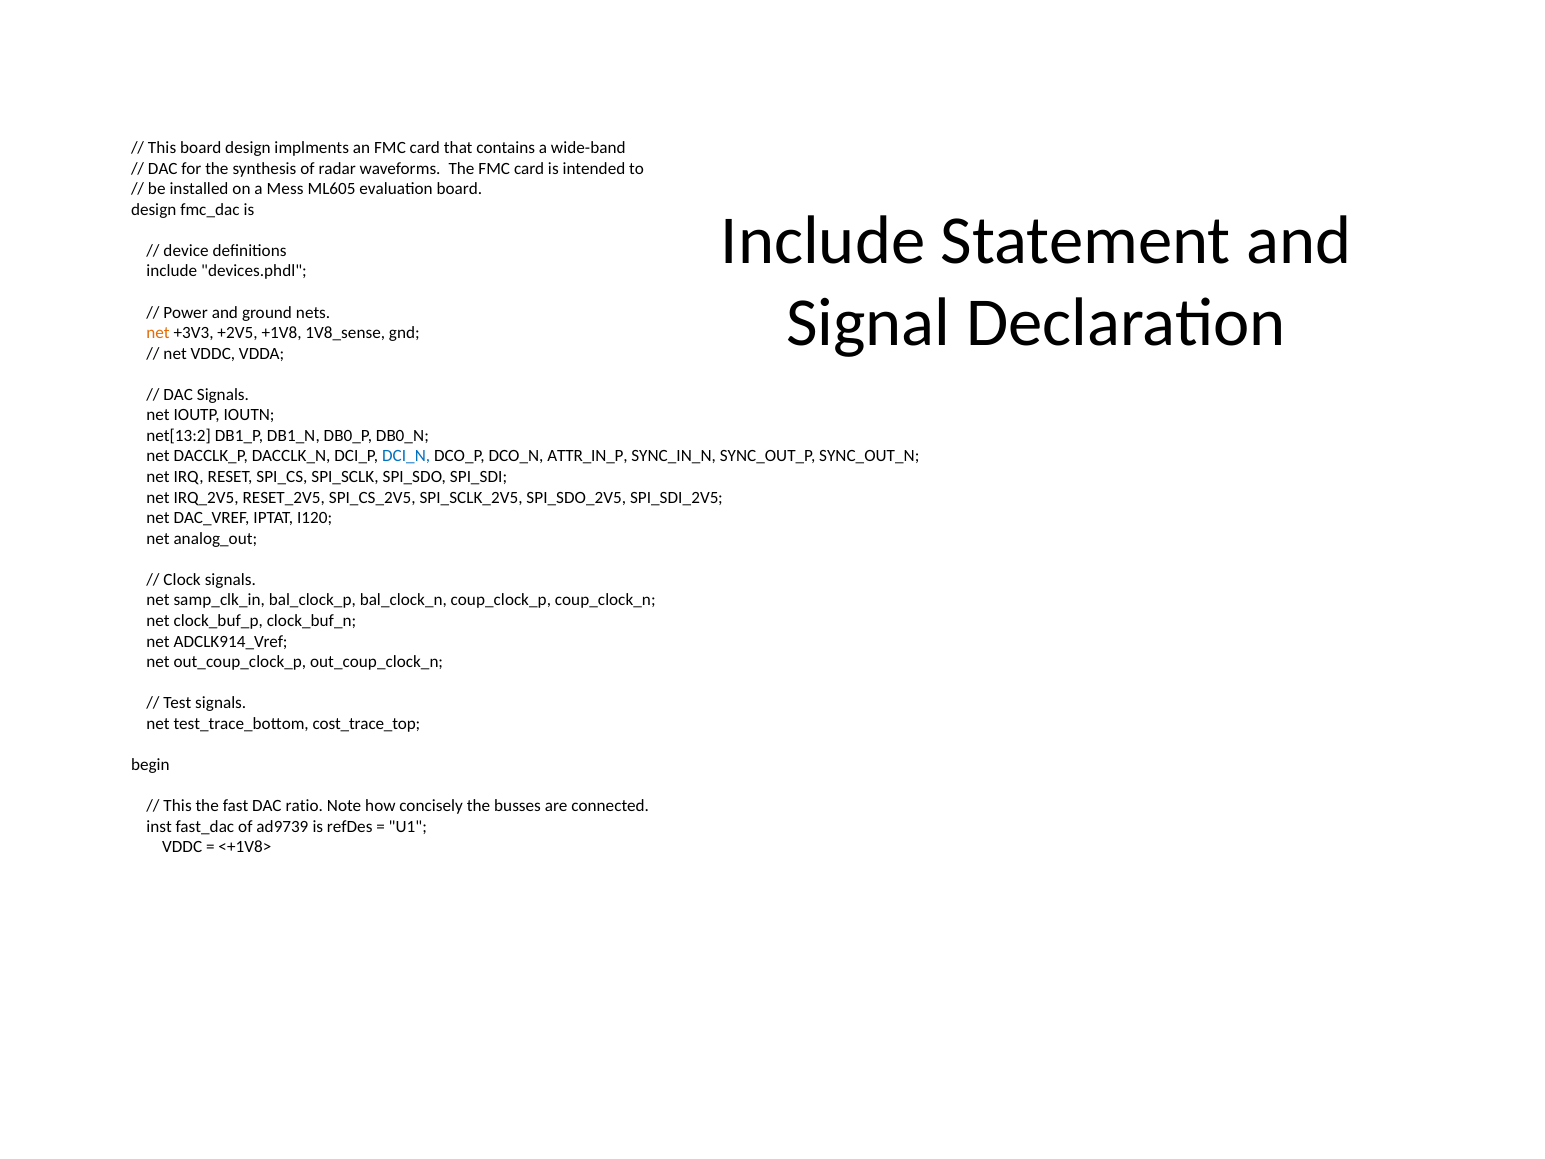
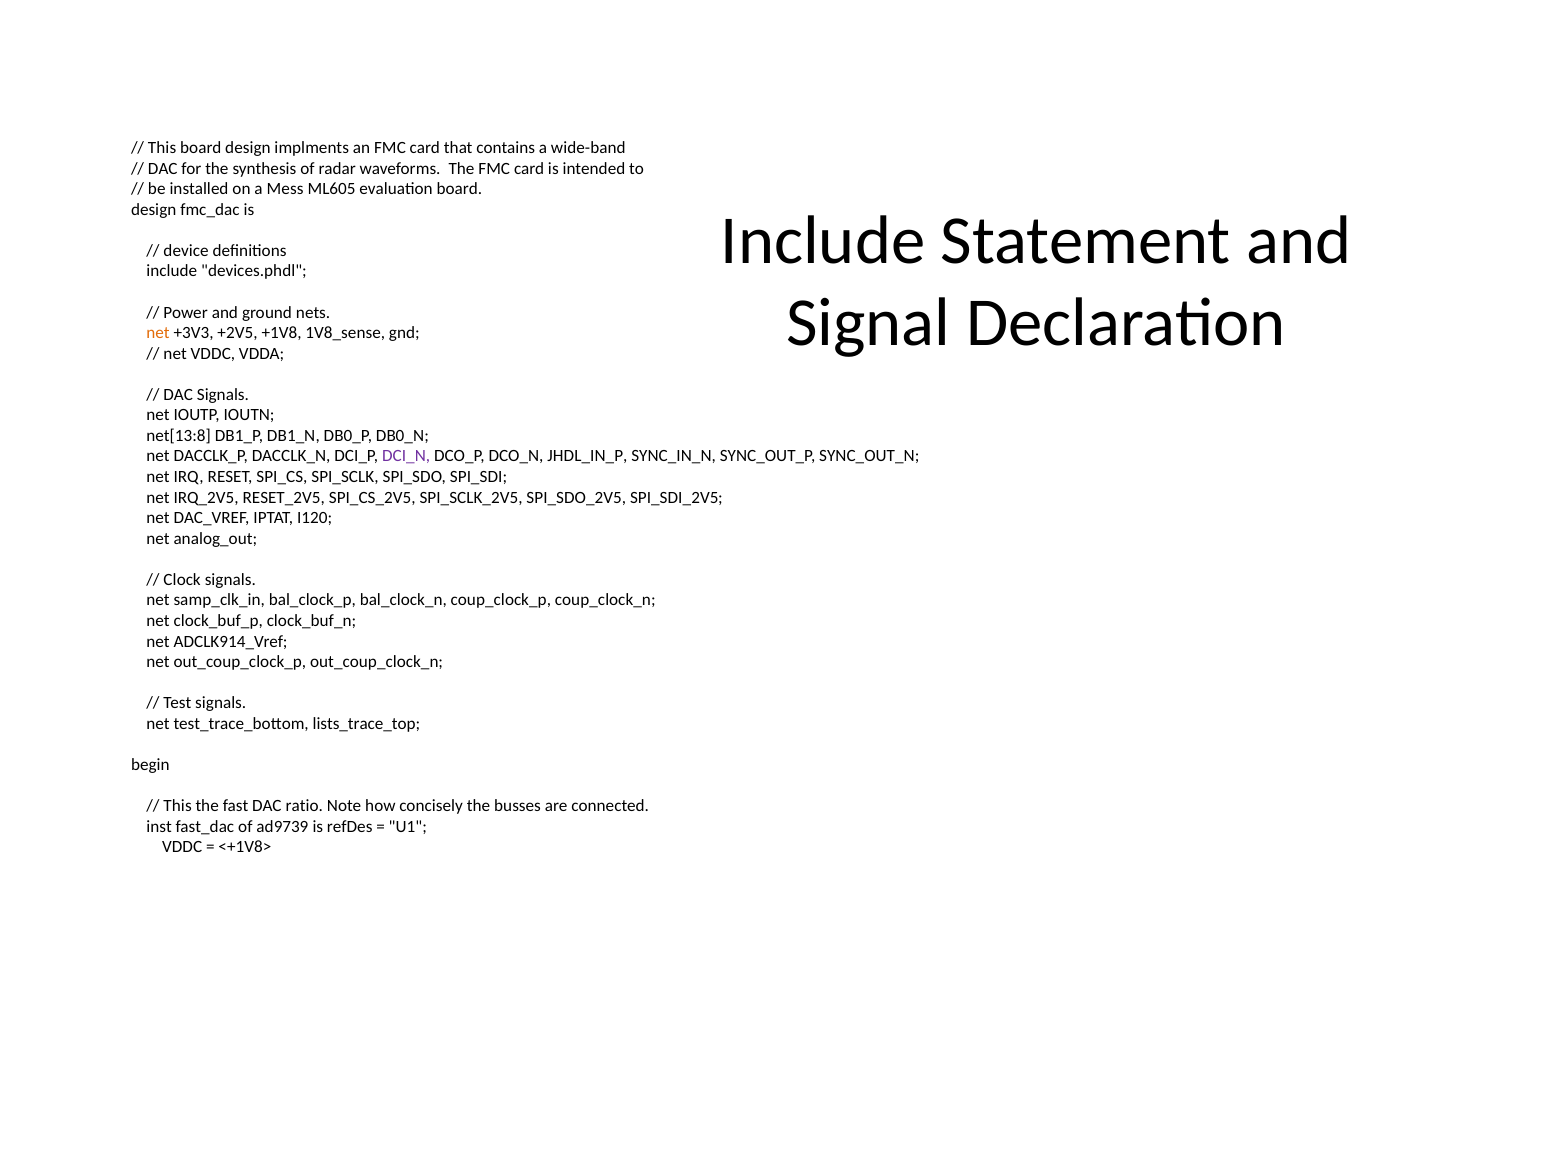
net[13:2: net[13:2 -> net[13:8 (179, 436)
DCI_N colour: blue -> purple (406, 456)
ATTR_IN_P: ATTR_IN_P -> JHDL_IN_P (587, 456)
cost_trace_top: cost_trace_top -> lists_trace_top (366, 723)
